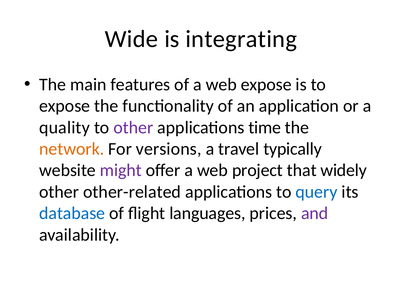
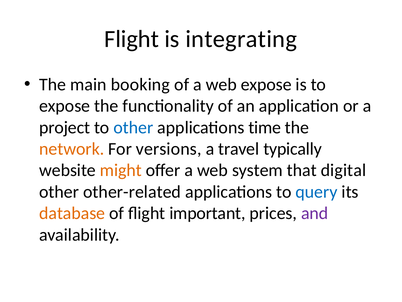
Wide: Wide -> Flight (132, 39)
features: features -> booking (140, 84)
quality: quality -> project (65, 127)
other colour: purple -> blue (133, 127)
might colour: purple -> orange (121, 170)
project: project -> system (257, 170)
widely: widely -> digital (343, 170)
database colour: blue -> orange (72, 213)
languages: languages -> important (207, 213)
